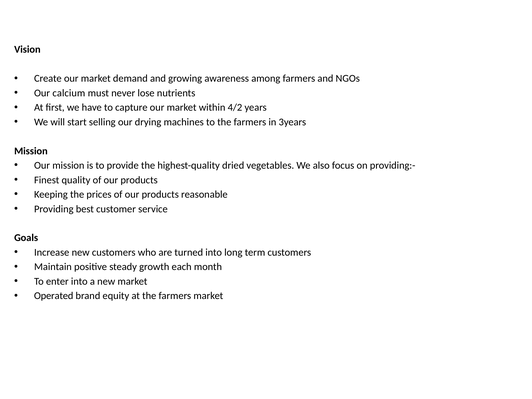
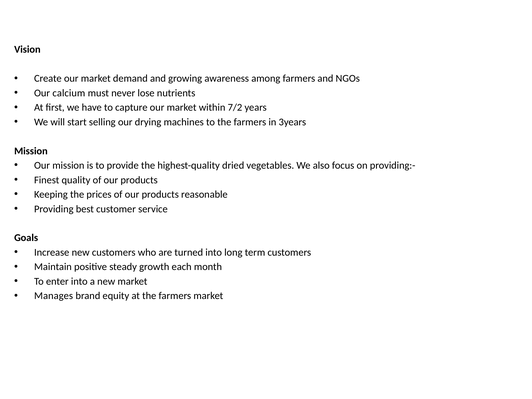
4/2: 4/2 -> 7/2 (235, 107)
Operated: Operated -> Manages (54, 296)
